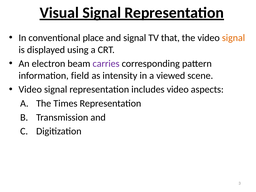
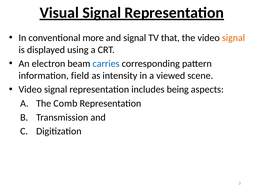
place: place -> more (93, 38)
carries colour: purple -> blue (106, 64)
includes video: video -> being (178, 89)
Times: Times -> Comb (65, 103)
